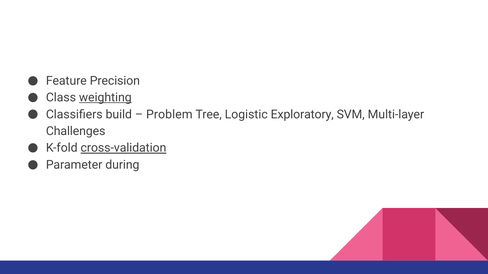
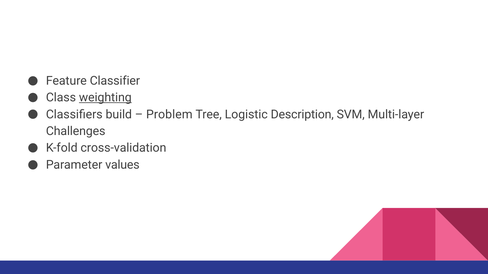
Precision: Precision -> Classifier (115, 81)
Exploratory: Exploratory -> Description (302, 115)
cross-validation underline: present -> none (123, 148)
during: during -> values (122, 165)
